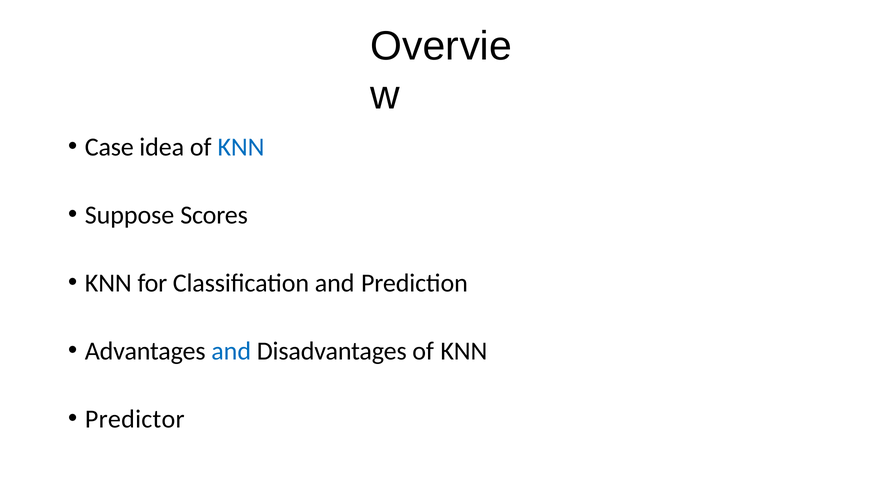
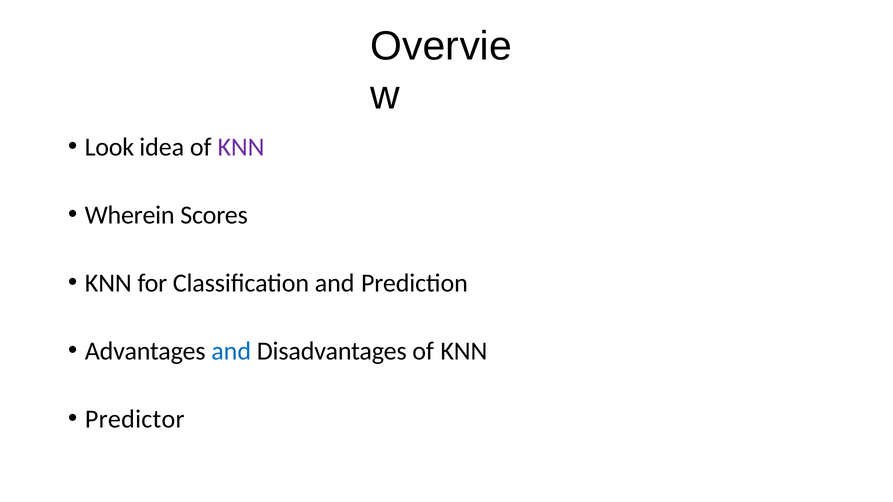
Case: Case -> Look (109, 147)
KNN colour: blue -> purple (241, 147)
Suppose: Suppose -> Wherein (130, 215)
